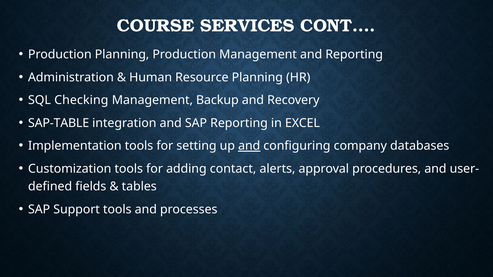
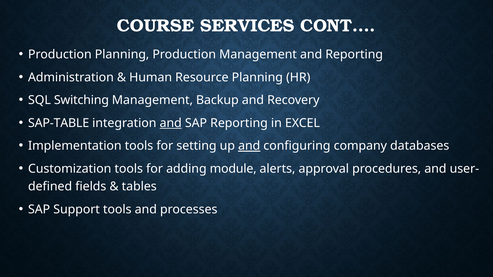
Checking: Checking -> Switching (81, 100)
and underline: none -> present (171, 123)
contact: contact -> module (233, 169)
